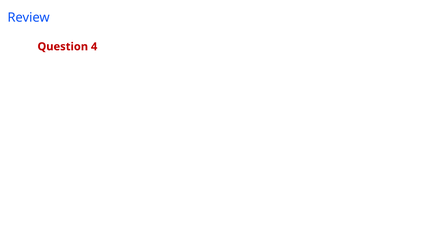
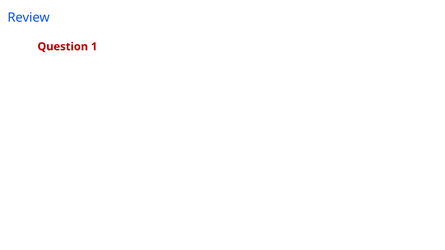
4: 4 -> 1 (94, 47)
